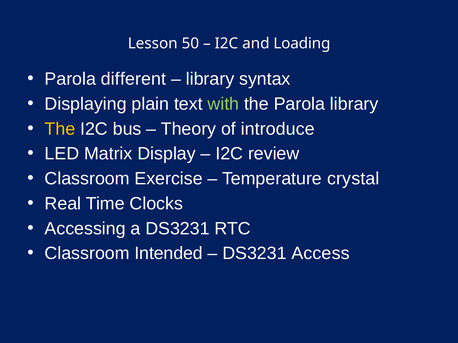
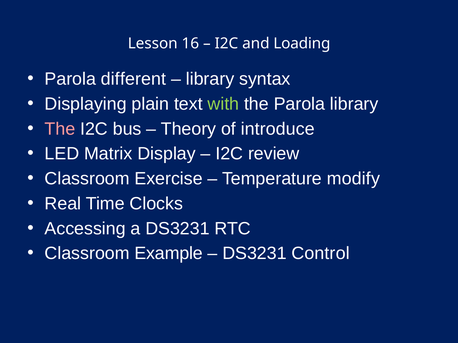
50: 50 -> 16 (190, 43)
The colour: yellow -> pink (60, 129)
crystal: crystal -> modify (353, 179)
Intended: Intended -> Example (169, 254)
Access: Access -> Control (321, 254)
